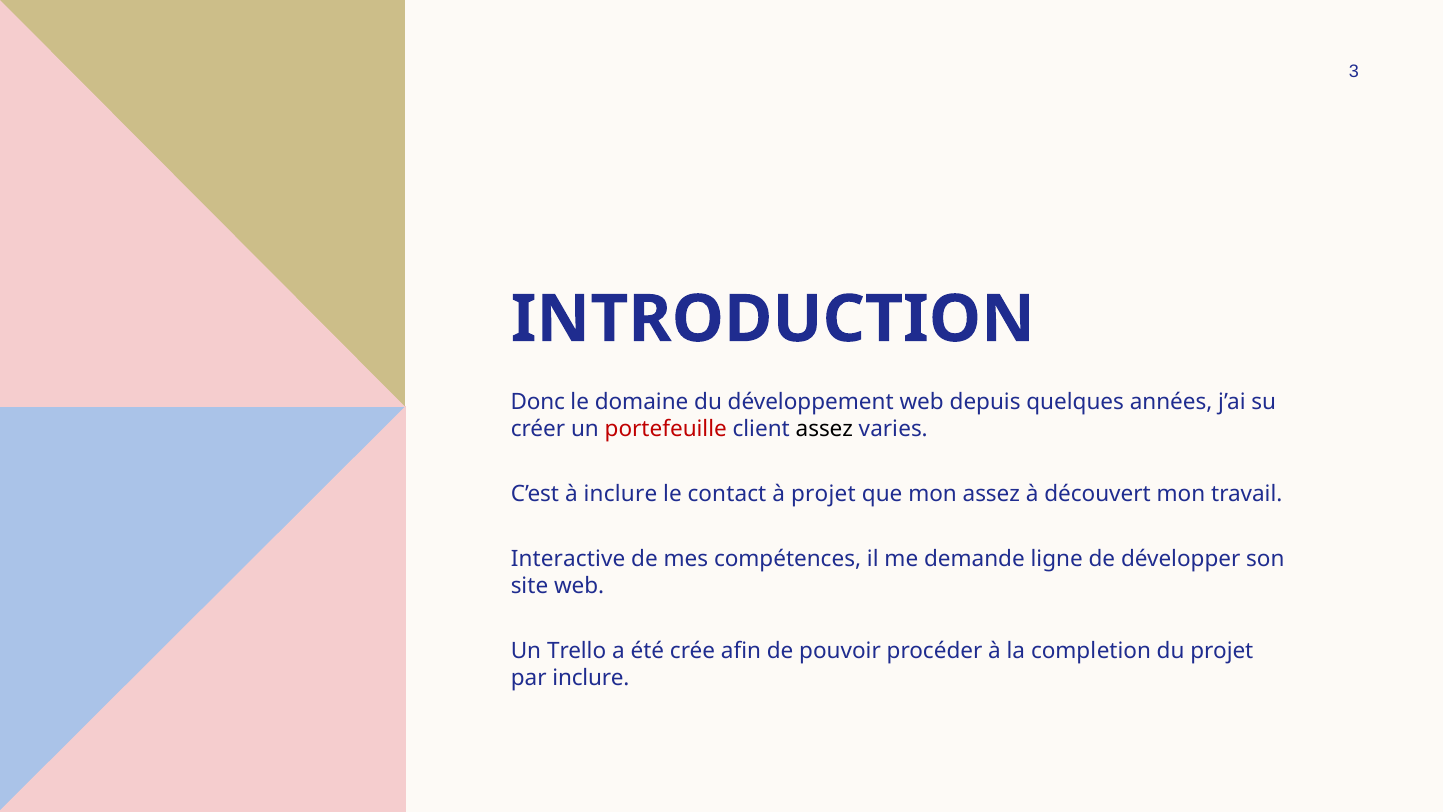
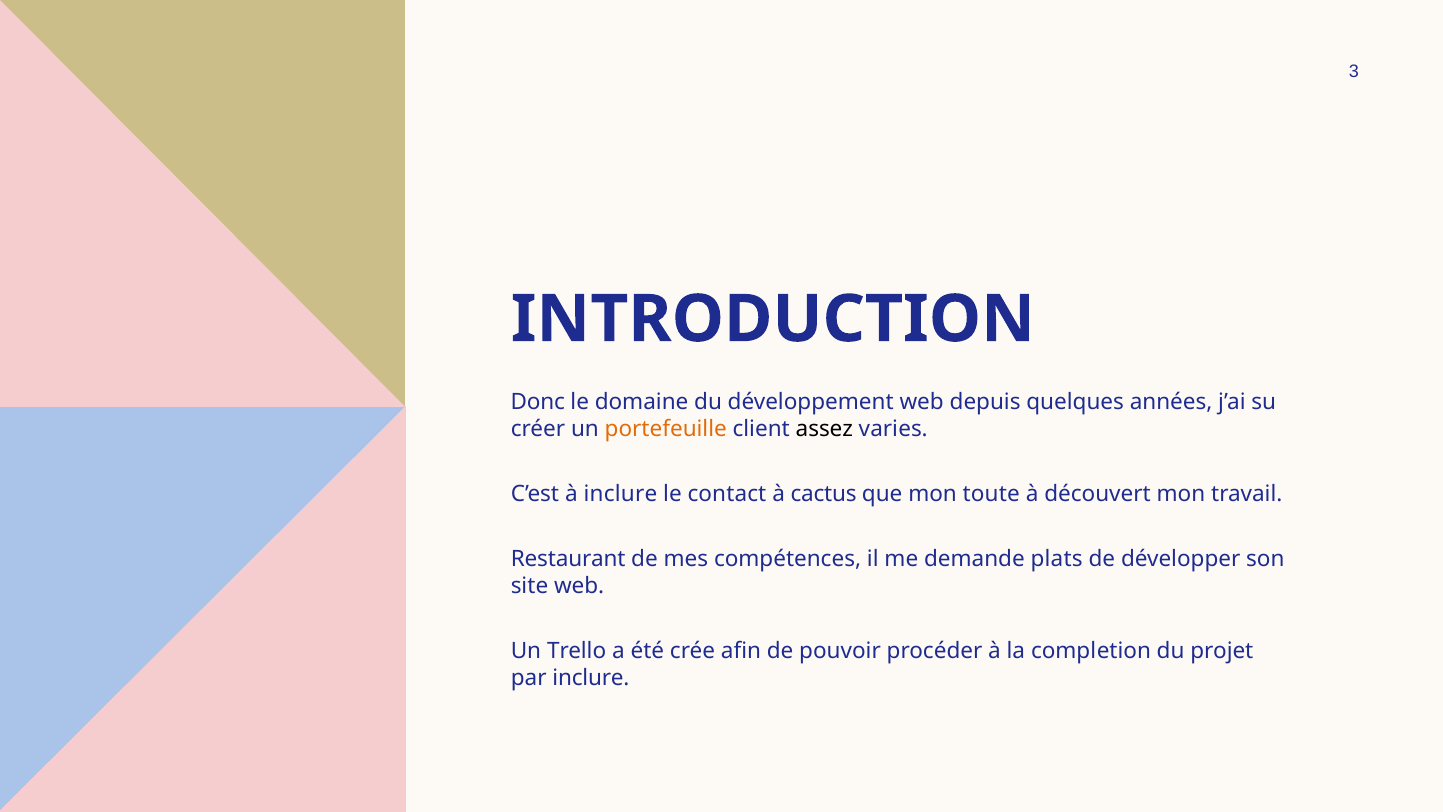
portefeuille colour: red -> orange (666, 429)
à projet: projet -> cactus (824, 494)
mon assez: assez -> toute (991, 494)
Interactive: Interactive -> Restaurant (568, 559)
ligne: ligne -> plats (1057, 559)
